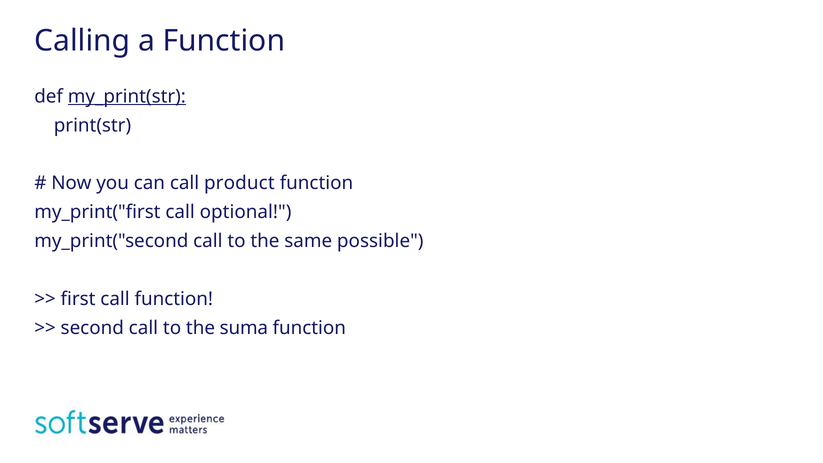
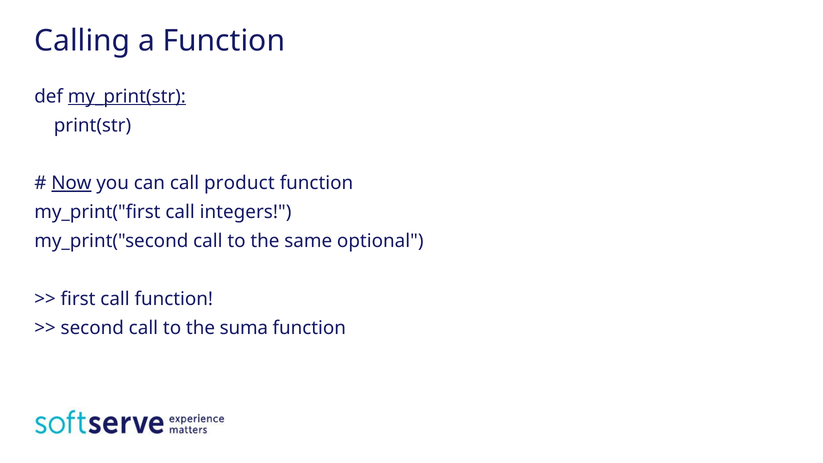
Now underline: none -> present (71, 183)
optional: optional -> integers (246, 212)
possible: possible -> optional (380, 241)
